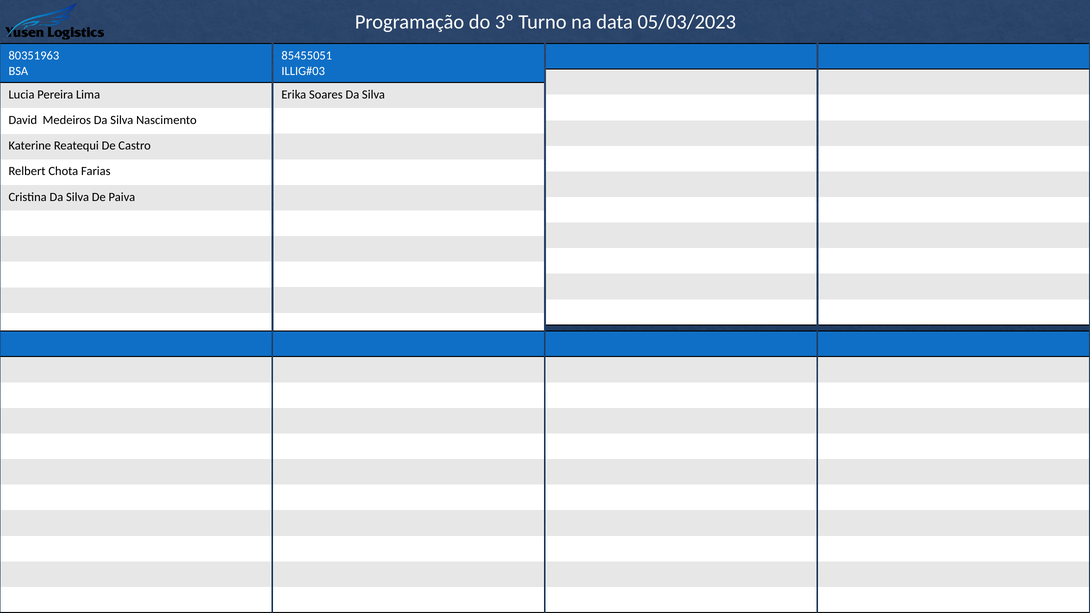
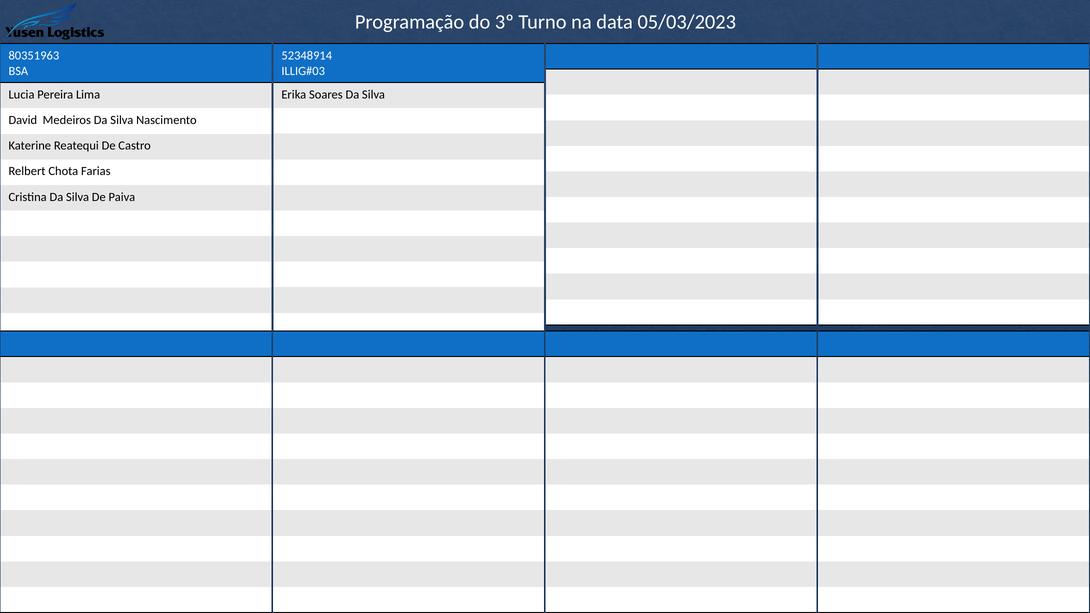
85455051: 85455051 -> 52348914 (307, 55)
